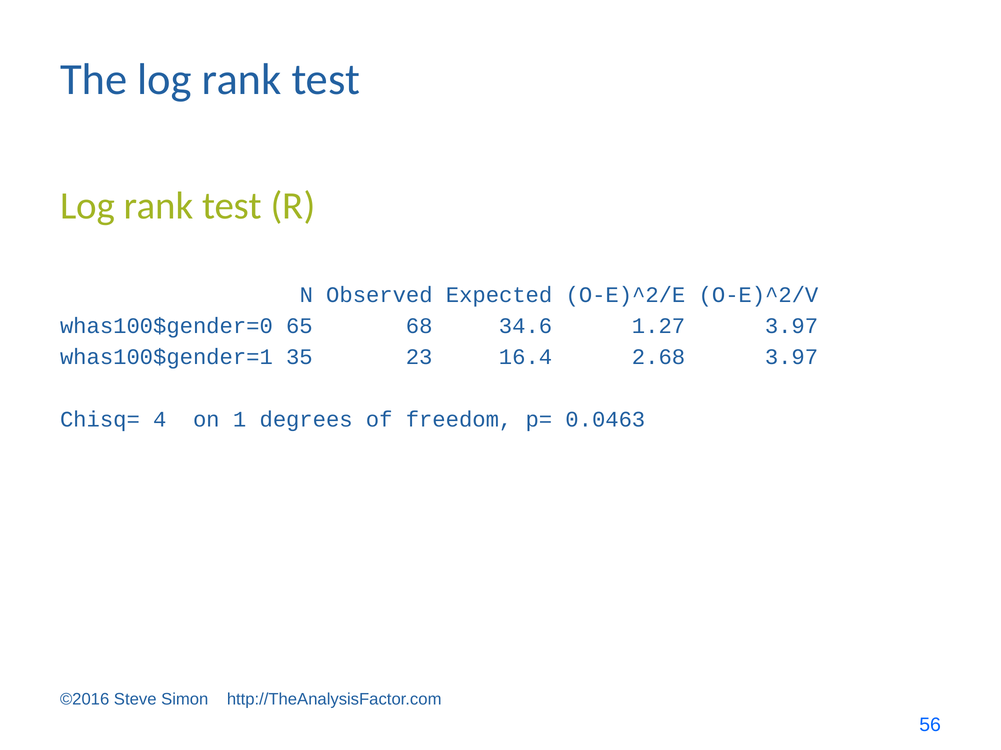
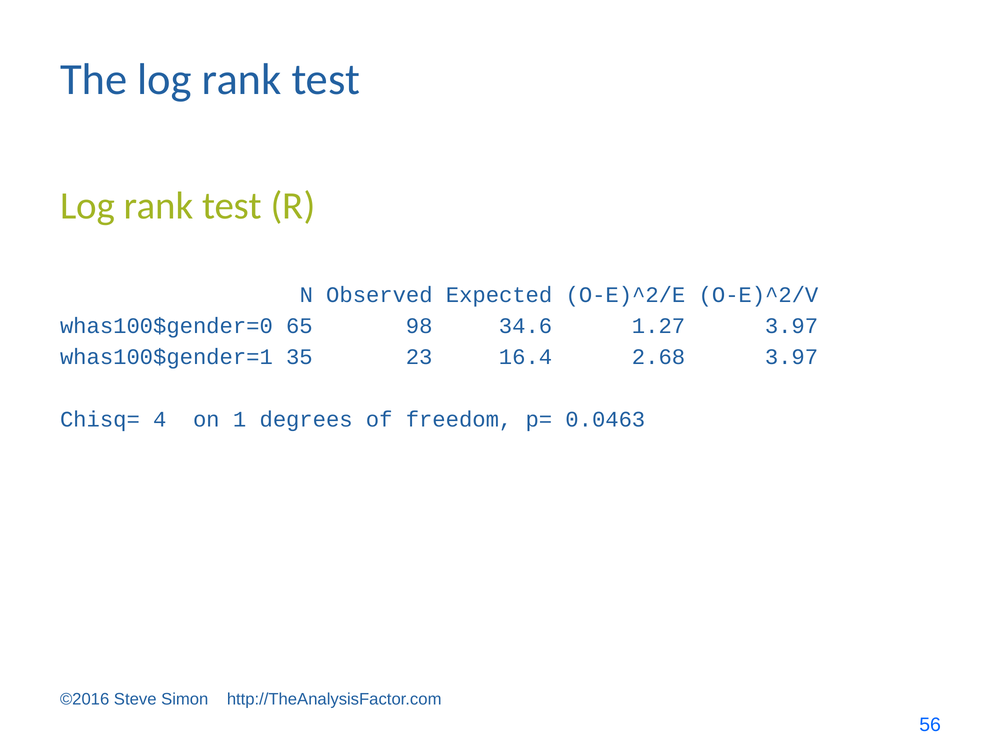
68: 68 -> 98 (419, 326)
